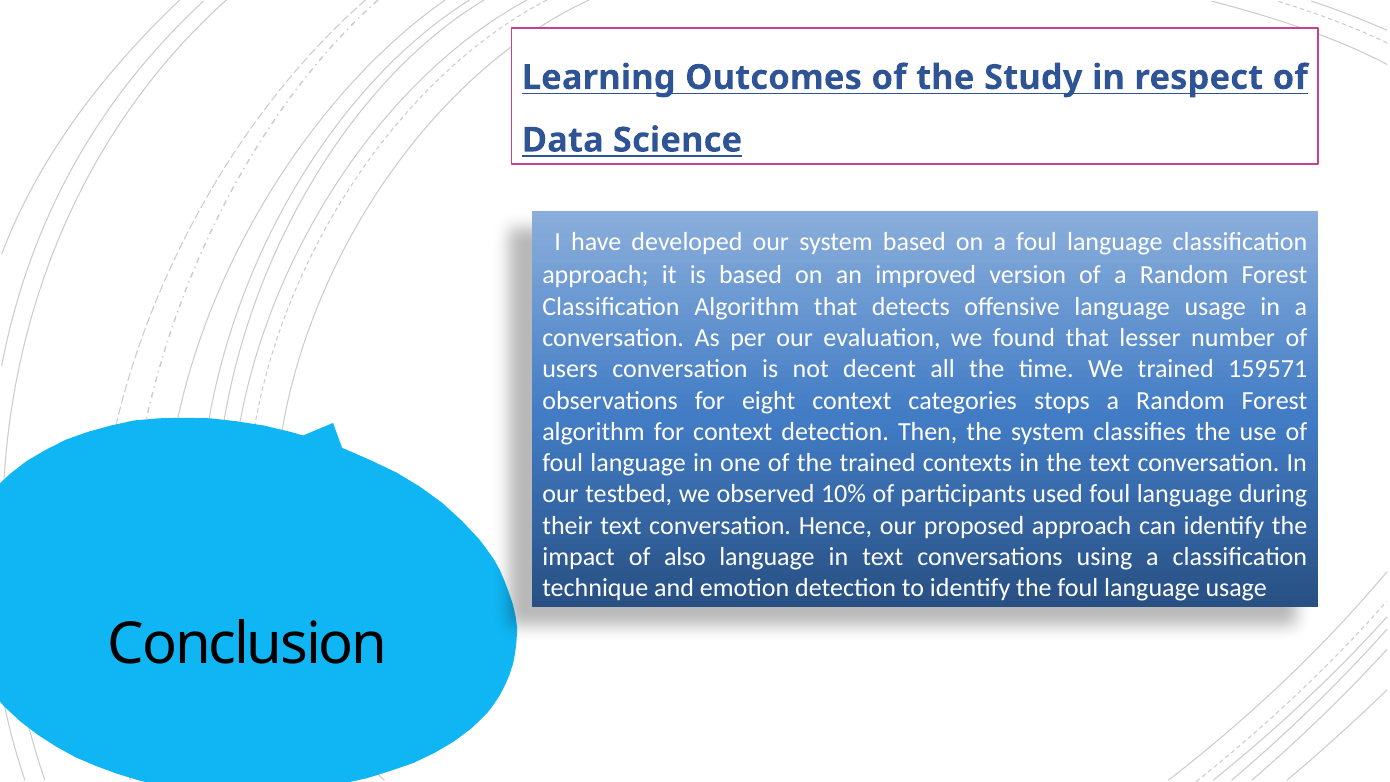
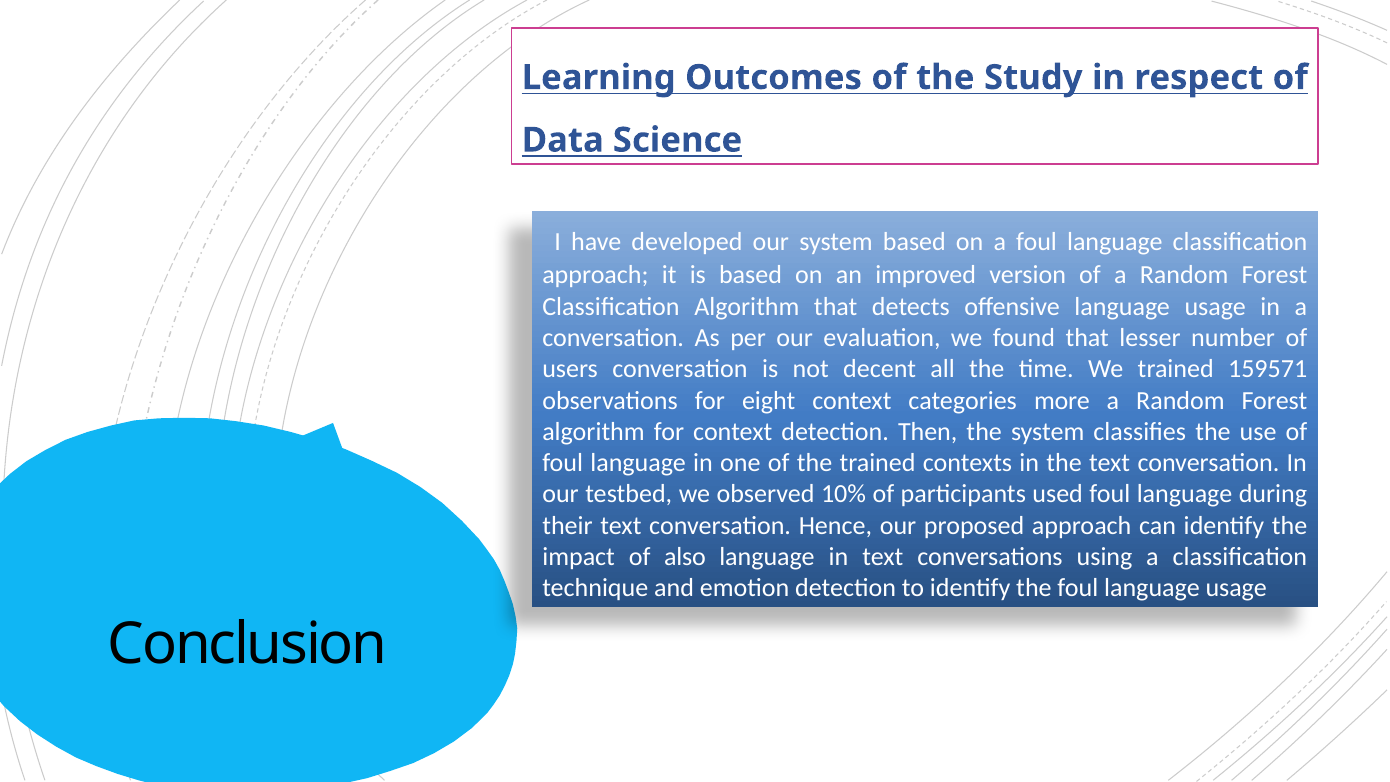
stops: stops -> more (1062, 400)
